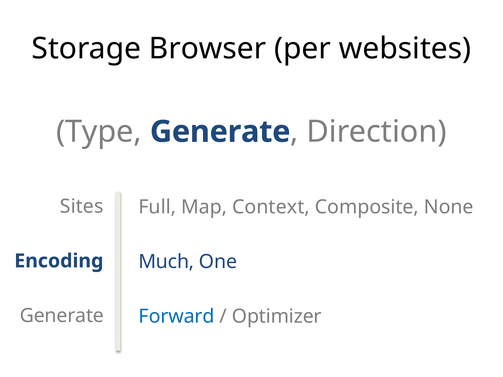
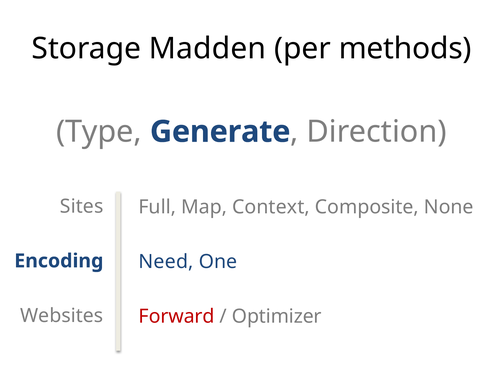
Browser: Browser -> Madden (208, 49)
websites: websites -> methods (405, 49)
Much: Much -> Need (166, 262)
Generate: Generate -> Websites (62, 316)
Forward colour: blue -> red (177, 317)
